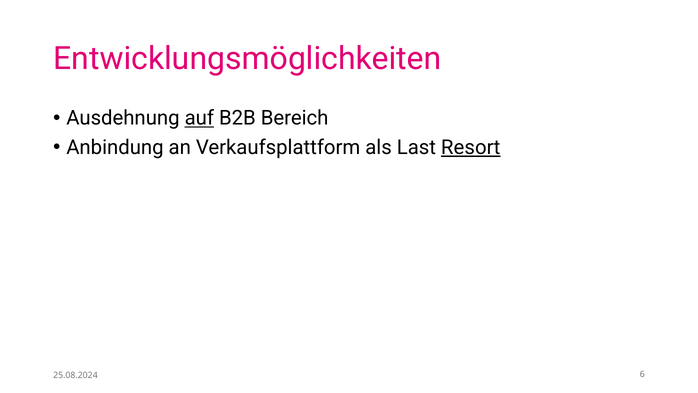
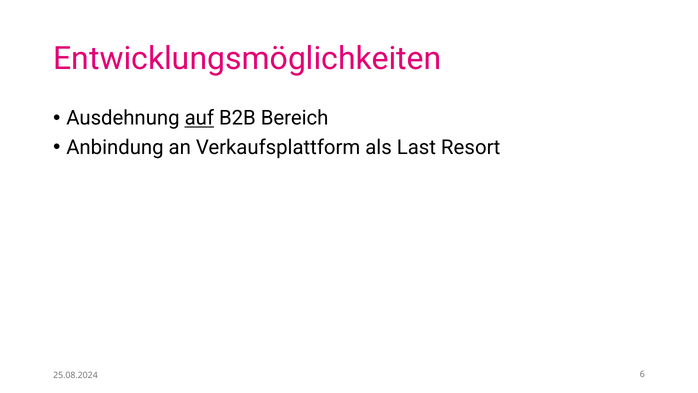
Resort underline: present -> none (471, 147)
